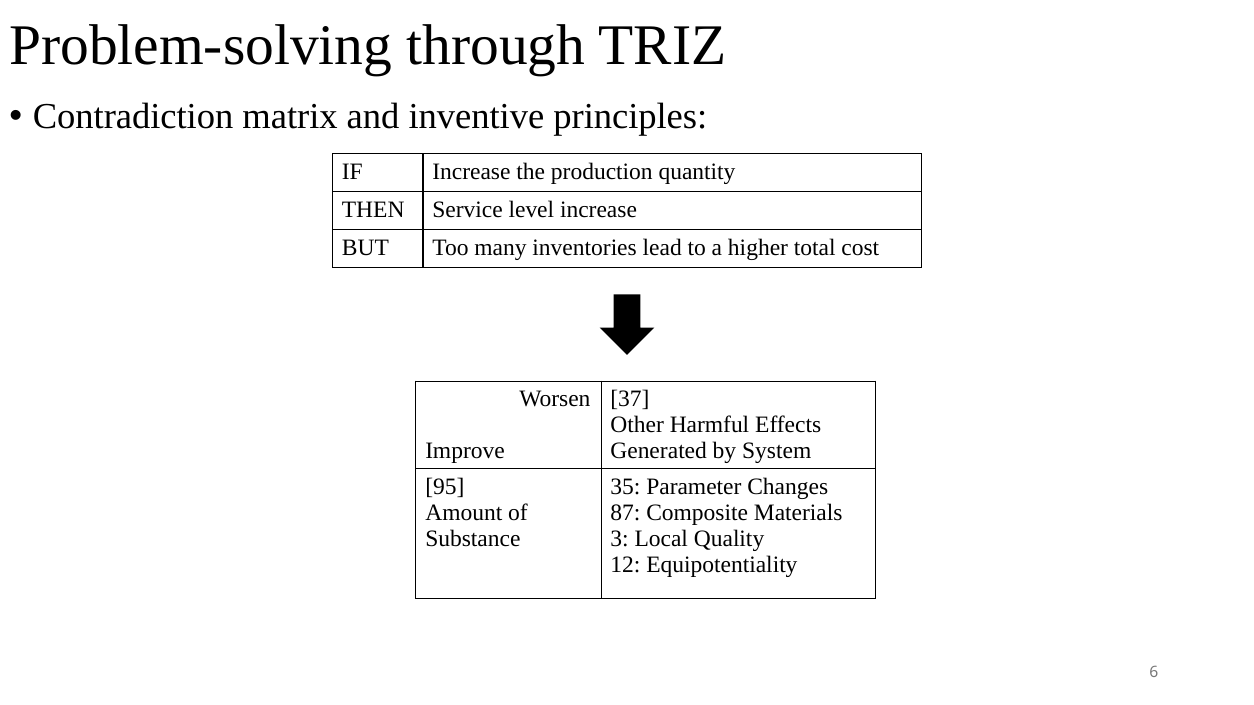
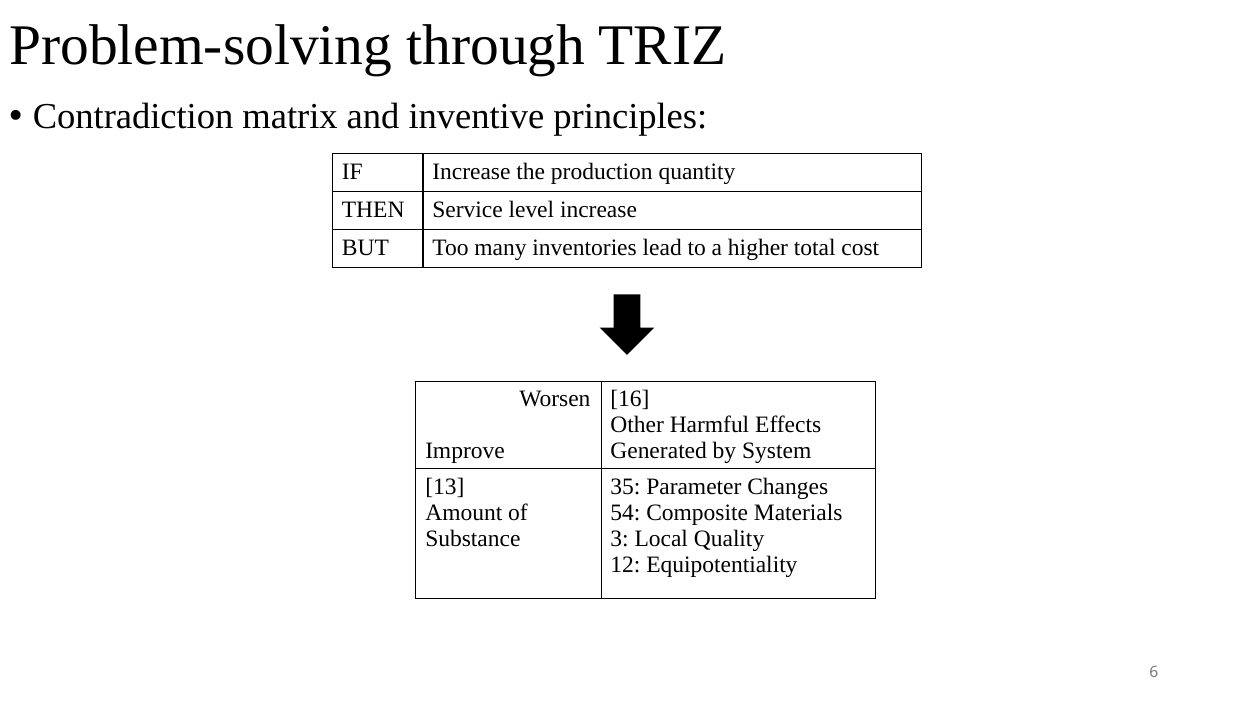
37: 37 -> 16 (630, 399)
95: 95 -> 13 (445, 487)
87: 87 -> 54 (625, 513)
